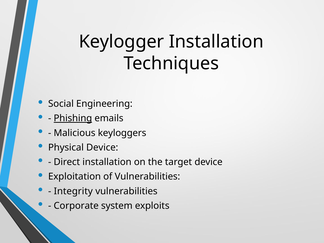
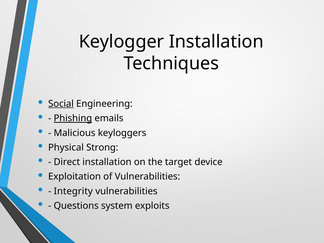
Social underline: none -> present (61, 104)
Physical Device: Device -> Strong (102, 147)
Corporate: Corporate -> Questions (76, 206)
